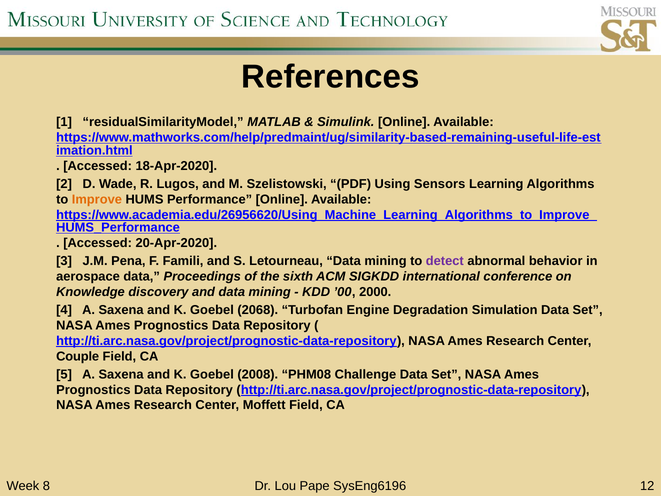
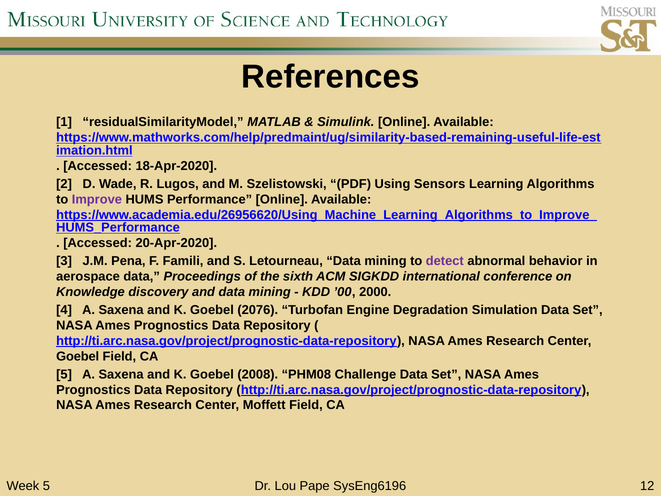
Improve colour: orange -> purple (97, 199)
2068: 2068 -> 2076 (258, 310)
Couple: Couple -> Goebel (78, 356)
Week 8: 8 -> 5 (46, 486)
